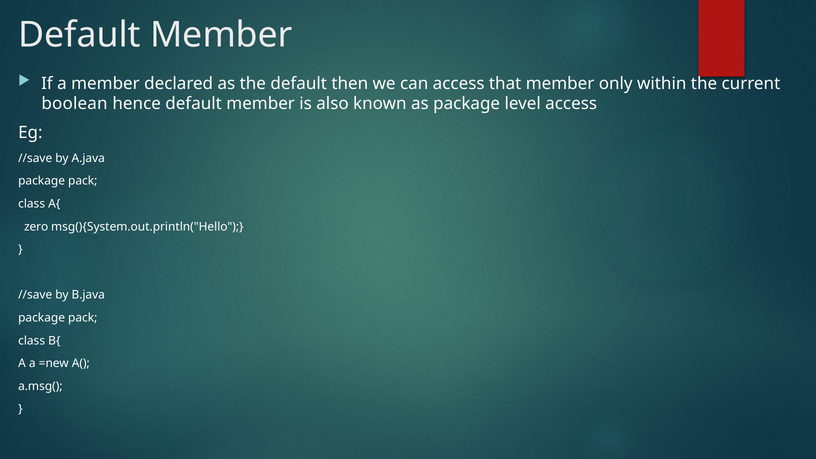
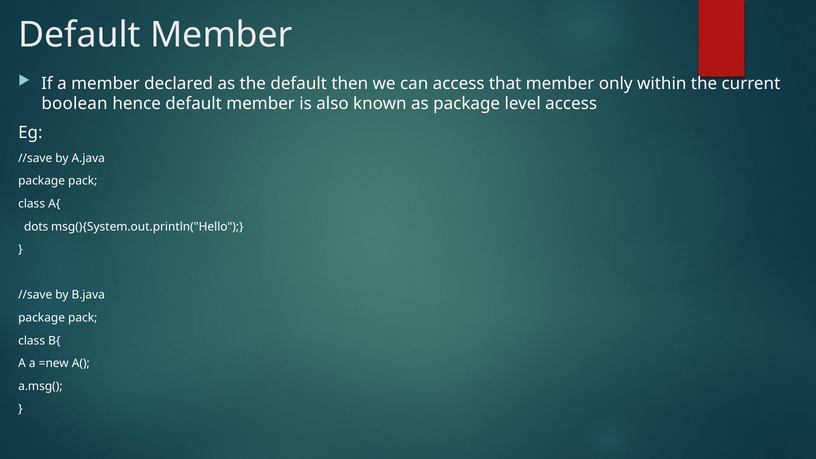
zero: zero -> dots (36, 227)
